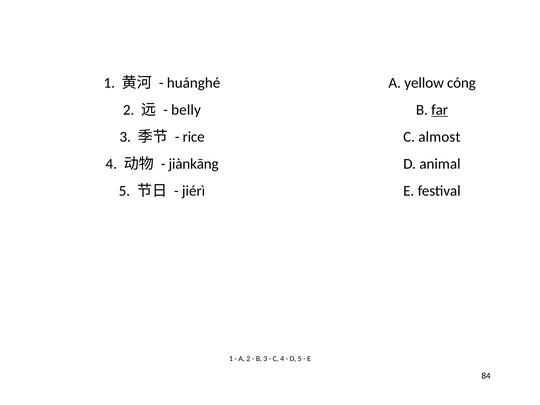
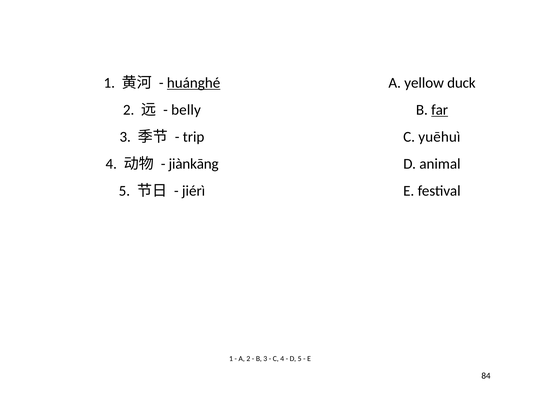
huánghé underline: none -> present (194, 83)
cóng: cóng -> duck (461, 83)
rice: rice -> trip (194, 137)
almost: almost -> yuēhuì (439, 137)
